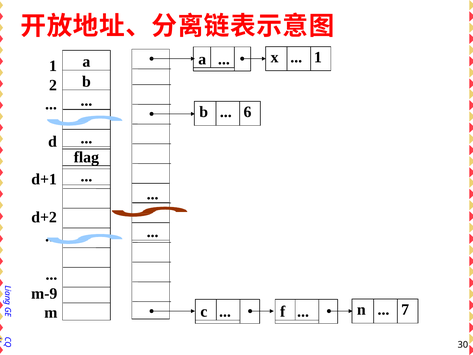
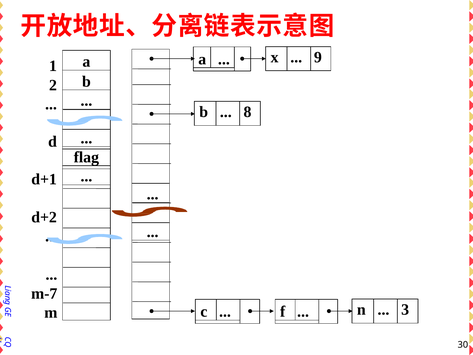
1: 1 -> 9 (318, 57)
6: 6 -> 8 (247, 112)
m-9: m-9 -> m-7 (44, 293)
7: 7 -> 3 (405, 310)
